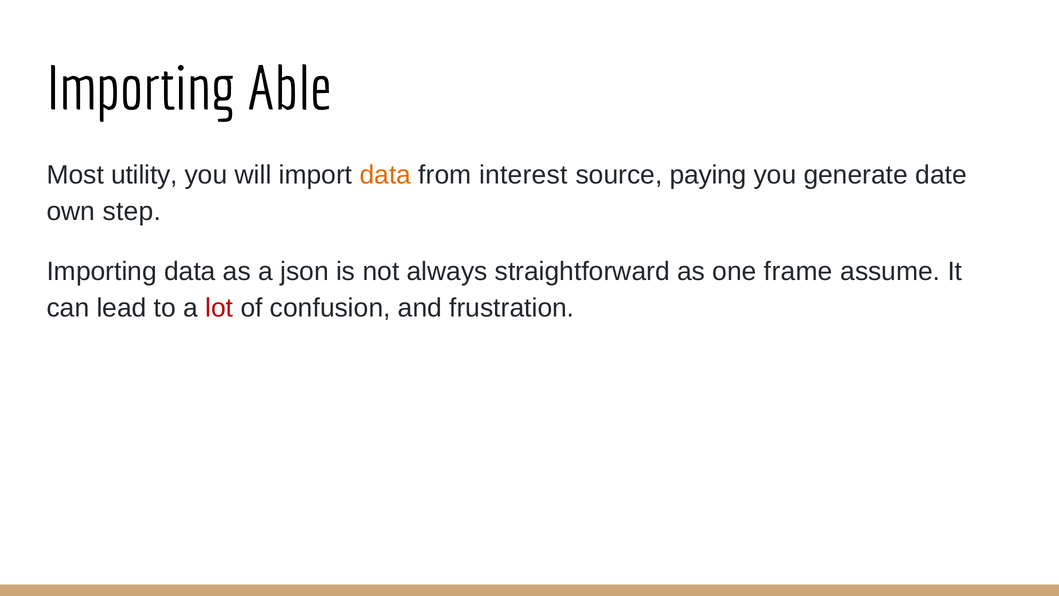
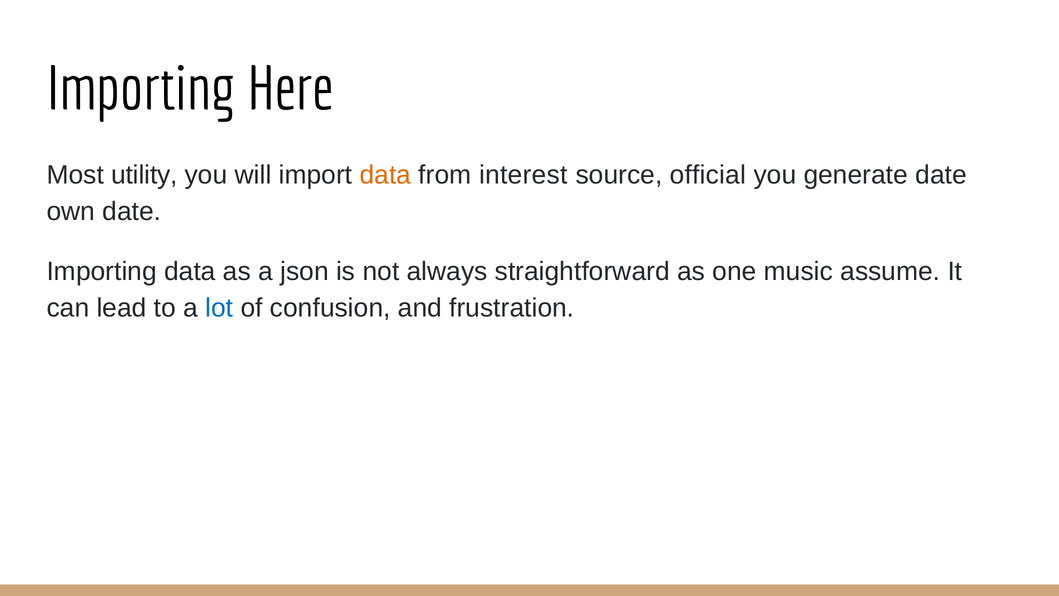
Able: Able -> Here (291, 90)
paying: paying -> official (708, 175)
own step: step -> date (132, 211)
frame: frame -> music (798, 272)
lot colour: red -> blue (219, 308)
